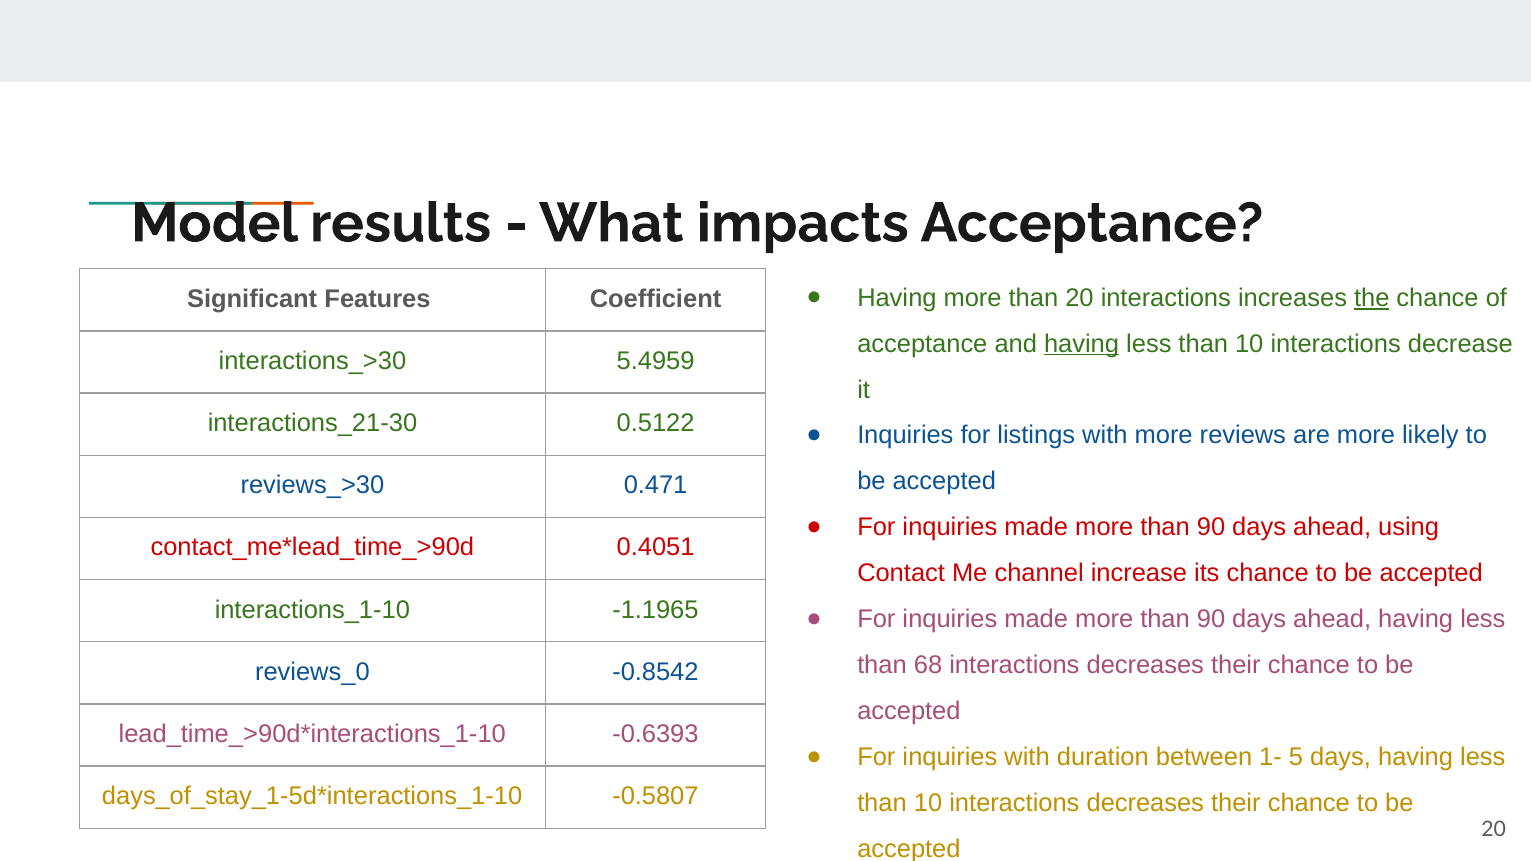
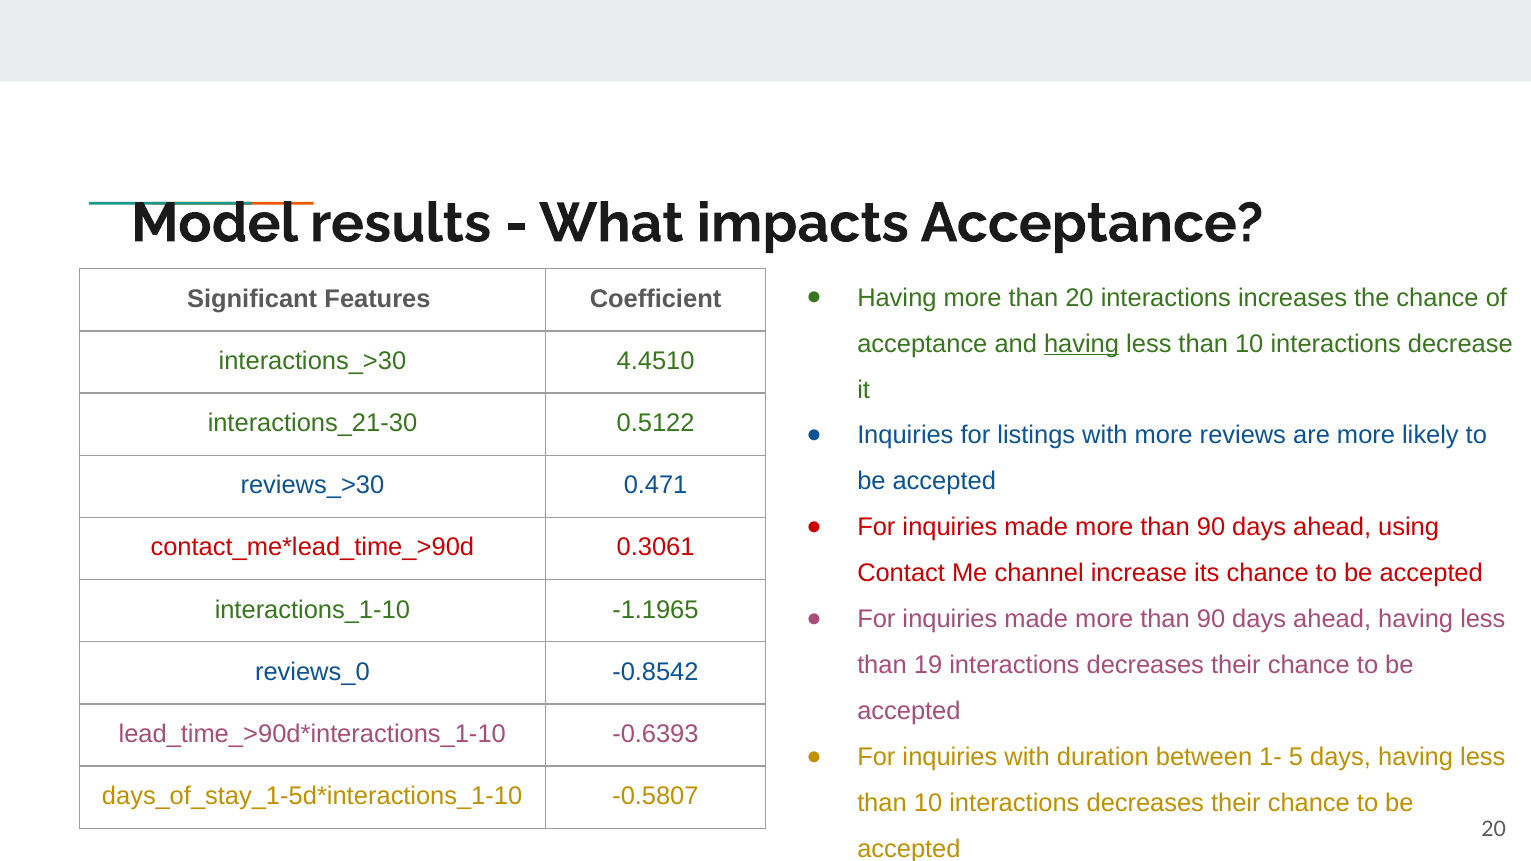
the underline: present -> none (1372, 298)
5.4959: 5.4959 -> 4.4510 (656, 361)
0.4051: 0.4051 -> 0.3061 (656, 548)
68: 68 -> 19 (928, 665)
